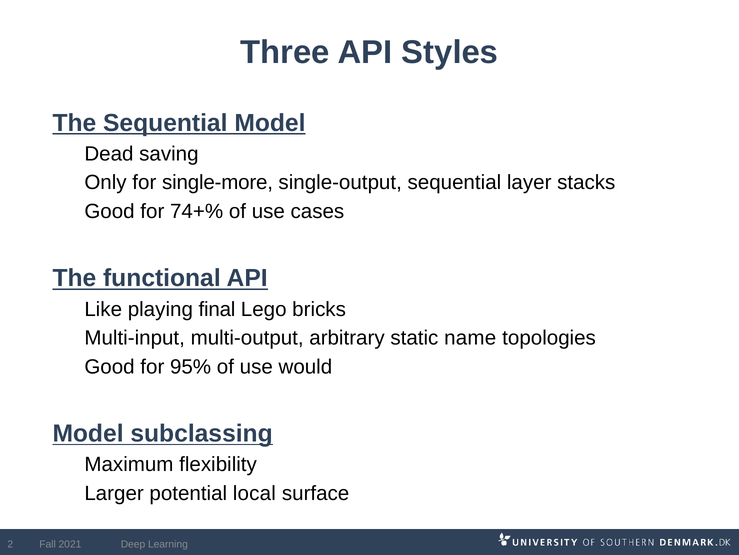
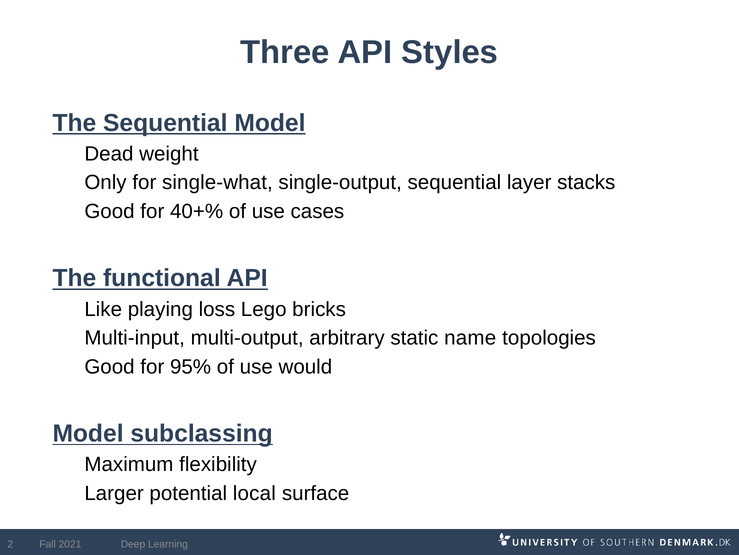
saving: saving -> weight (169, 154)
single-more: single-more -> single-what (217, 182)
74+%: 74+% -> 40+% (197, 211)
final: final -> loss (217, 309)
